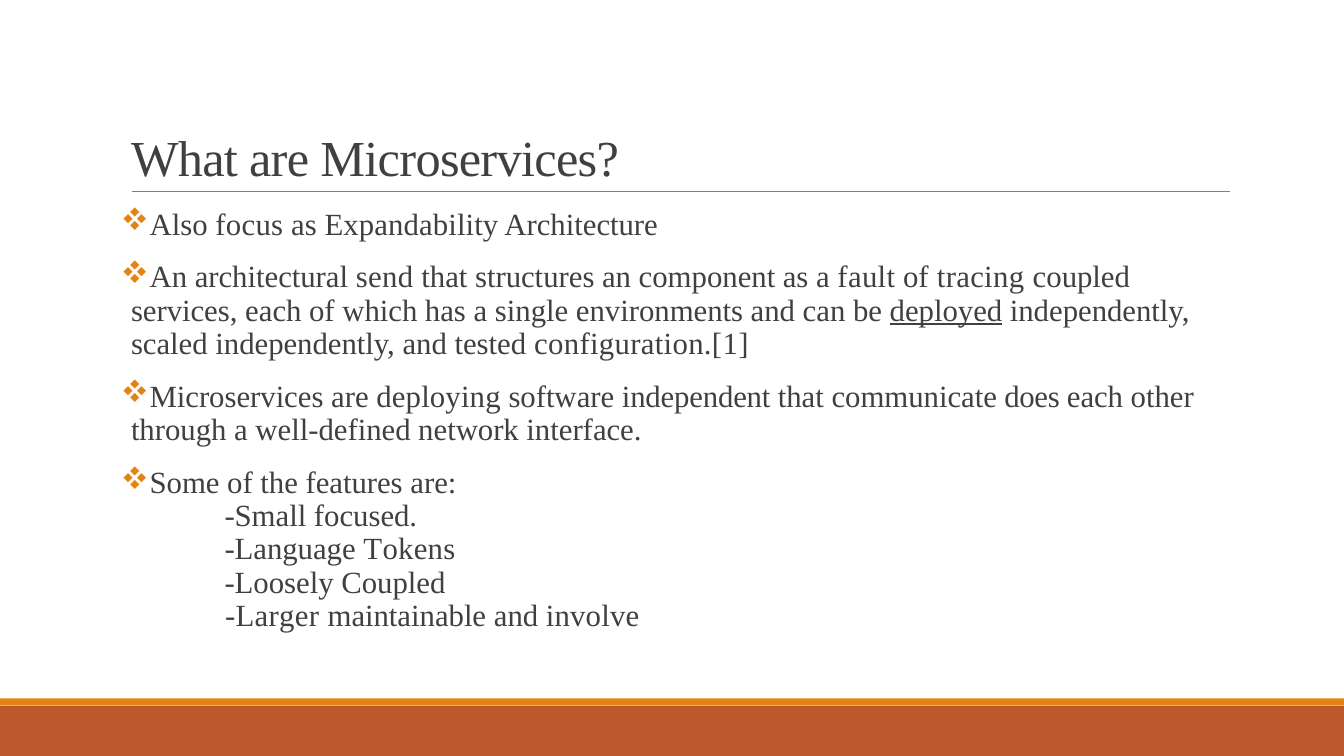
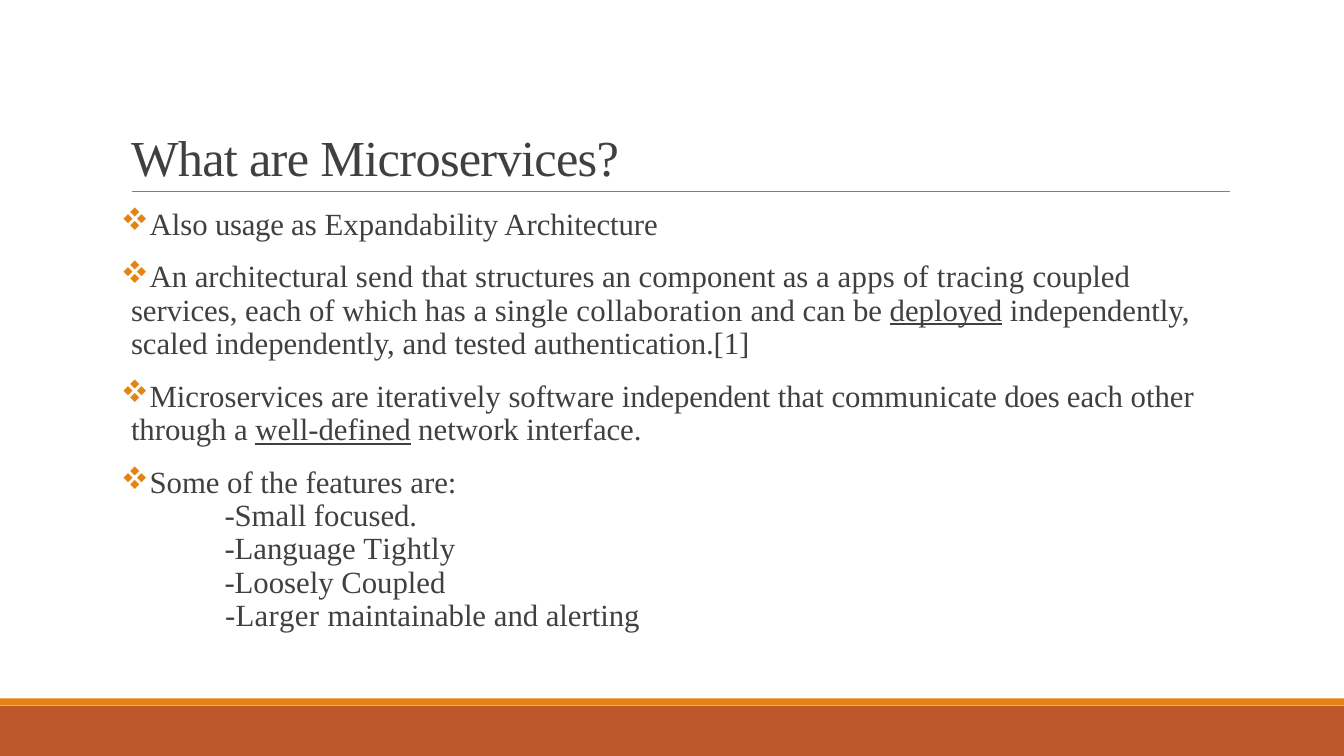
focus: focus -> usage (250, 225)
fault: fault -> apps (866, 278)
environments: environments -> collaboration (659, 311)
configuration.[1: configuration.[1 -> authentication.[1 (642, 344)
deploying: deploying -> iteratively (439, 397)
well-defined underline: none -> present (333, 430)
Tokens: Tokens -> Tightly (409, 550)
involve: involve -> alerting (593, 616)
